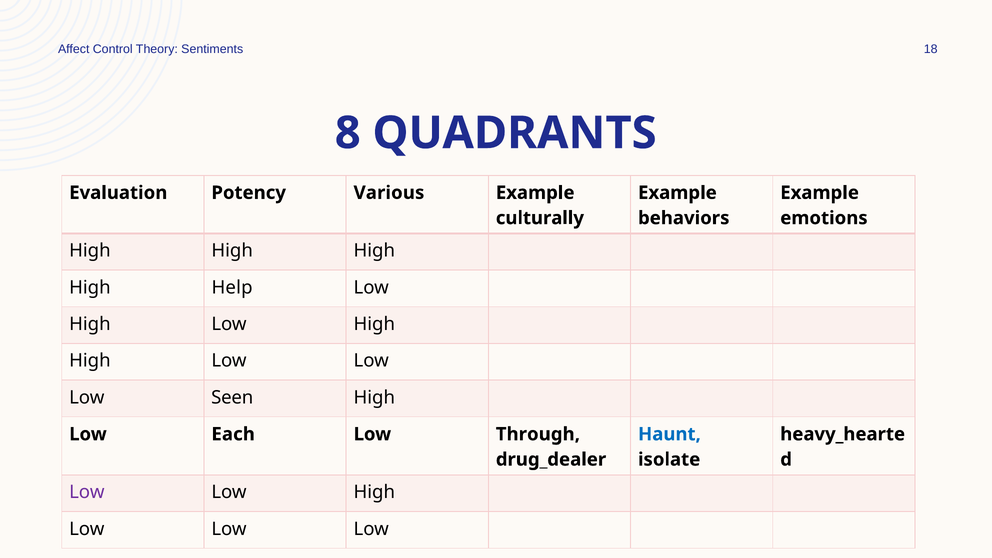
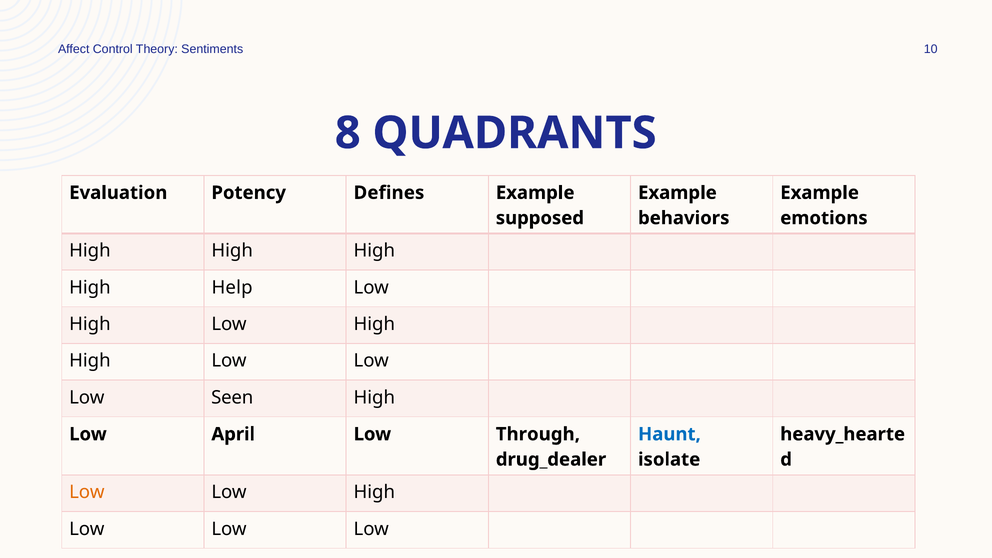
18: 18 -> 10 (931, 49)
Various: Various -> Defines (389, 193)
culturally: culturally -> supposed (540, 218)
Each: Each -> April (233, 434)
Low colour: purple -> orange (87, 492)
